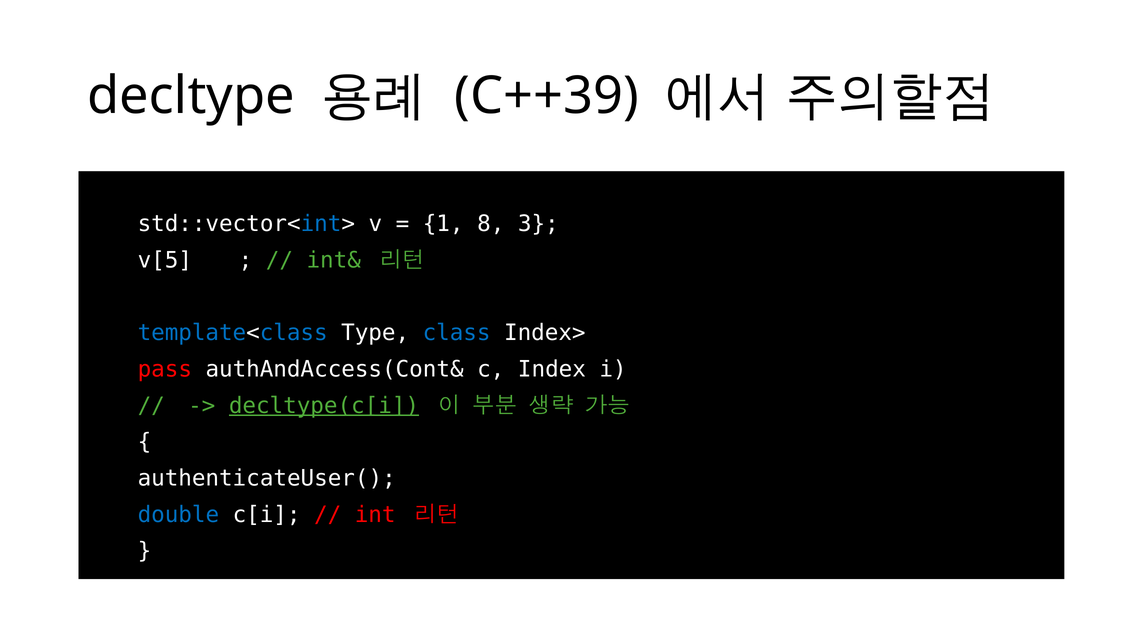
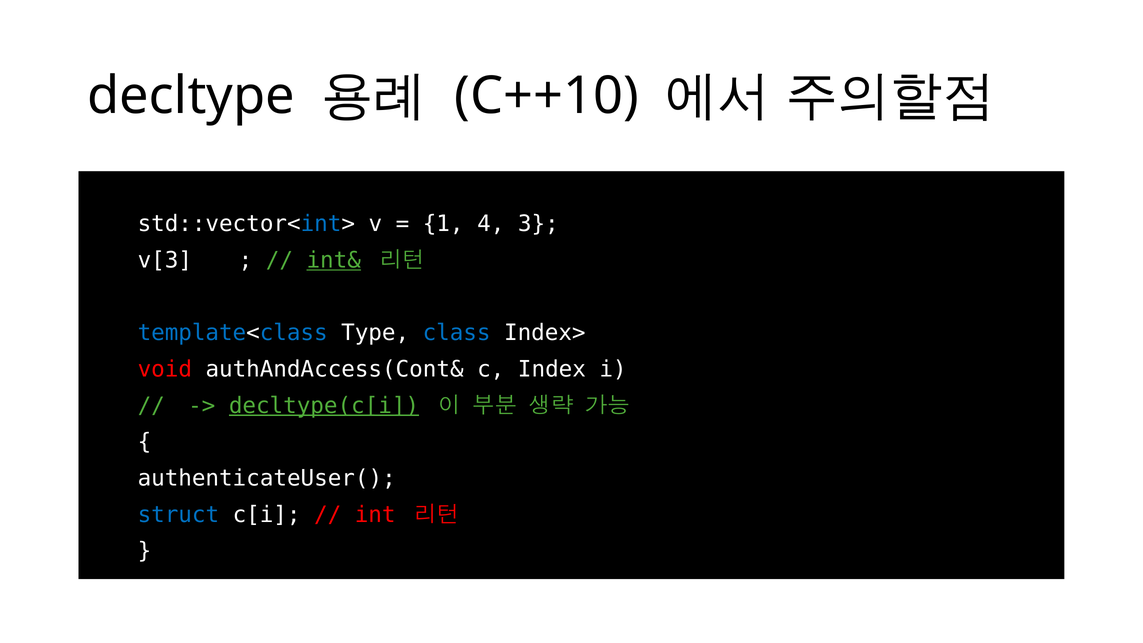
C++39: C++39 -> C++10 (547, 96)
8: 8 -> 4 (491, 224)
v[5: v[5 -> v[3 (165, 260)
int& underline: none -> present (334, 260)
pass: pass -> void (165, 369)
double: double -> struct (178, 515)
